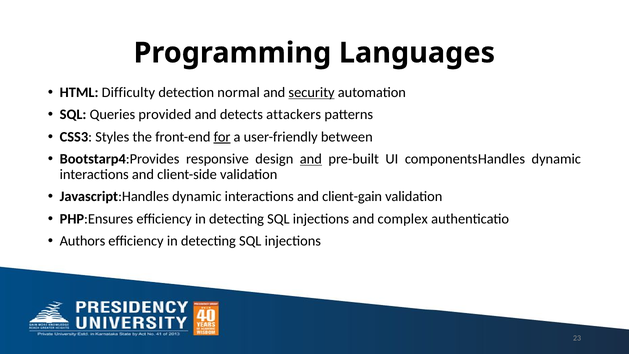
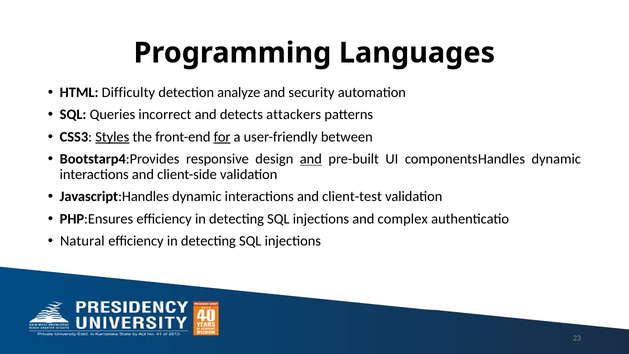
normal: normal -> analyze (239, 93)
security underline: present -> none (312, 93)
provided: provided -> incorrect (165, 115)
Styles underline: none -> present (112, 137)
client-gain: client-gain -> client-test (352, 197)
Authors: Authors -> Natural (82, 241)
